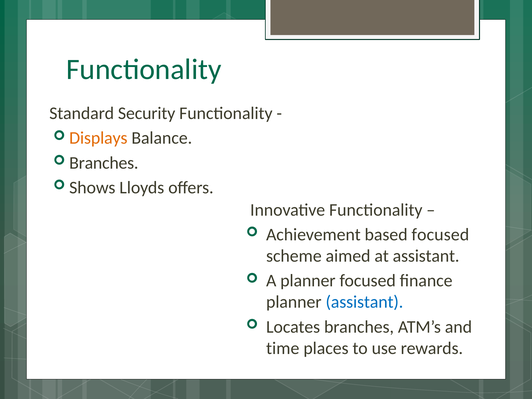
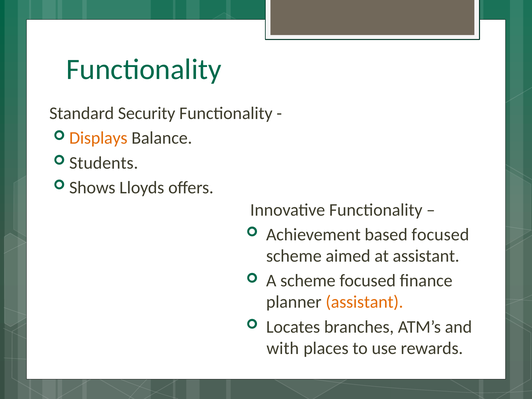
Branches: Branches -> Students (104, 163)
A planner: planner -> scheme (308, 281)
assistant colour: blue -> orange (364, 302)
time: time -> with (283, 348)
